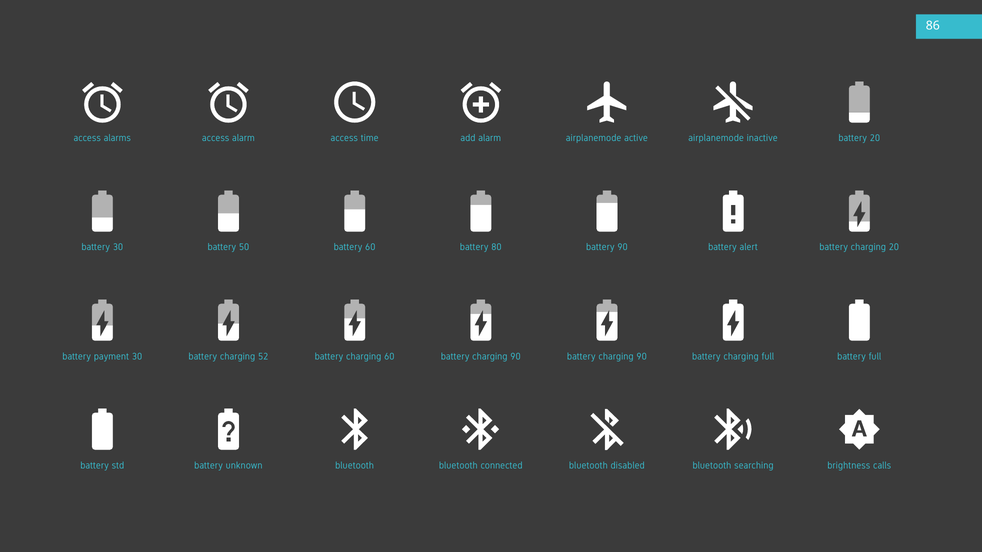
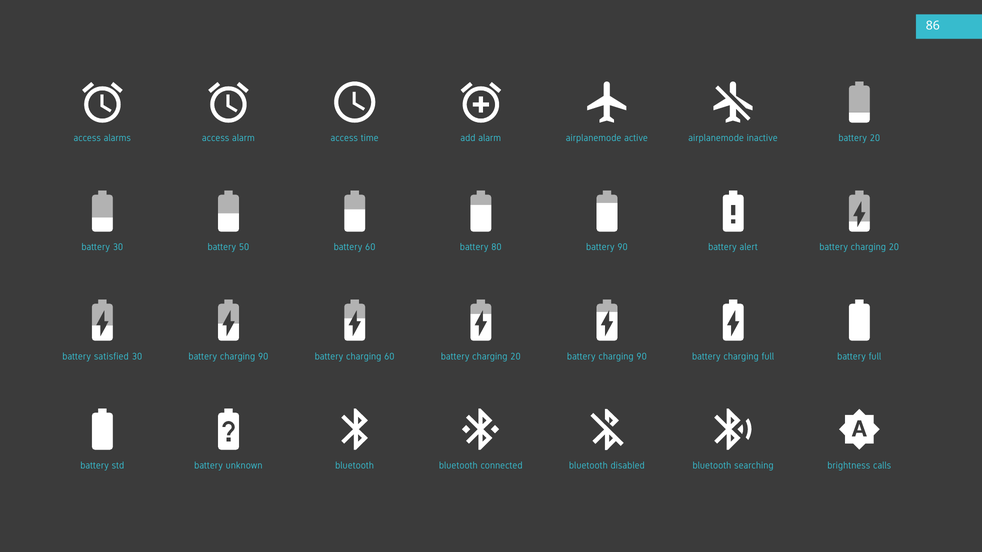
payment: payment -> satisfied (111, 357)
30 battery charging 52: 52 -> 90 (263, 357)
60 battery charging 90: 90 -> 20 (516, 357)
